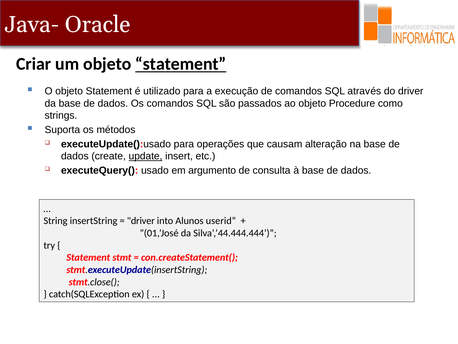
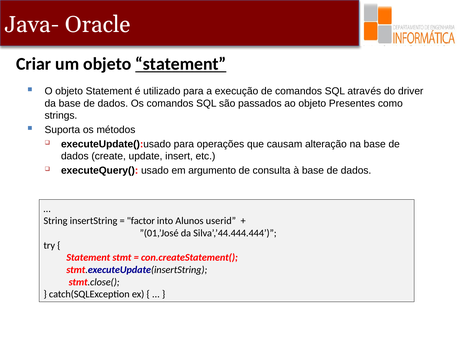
Procedure: Procedure -> Presentes (352, 103)
update underline: present -> none (146, 156)
driver: driver -> factor (141, 221)
